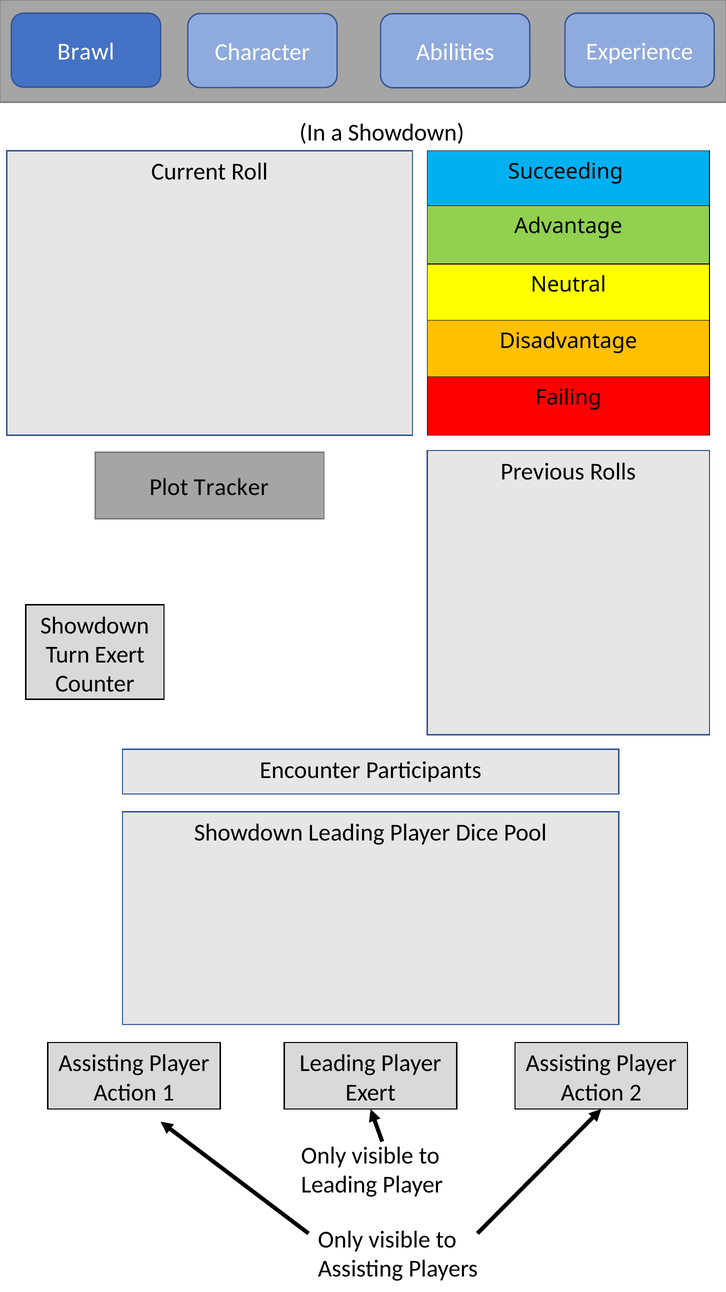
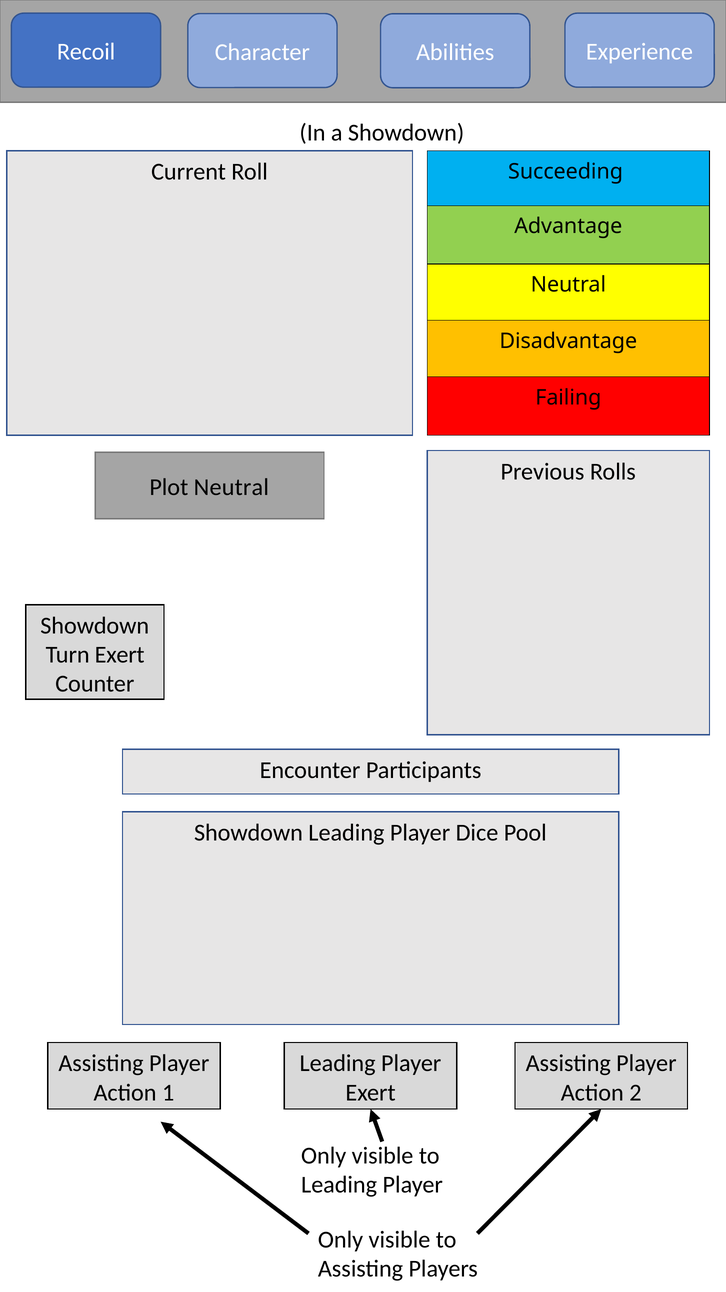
Brawl: Brawl -> Recoil (86, 52)
Plot Tracker: Tracker -> Neutral (231, 487)
